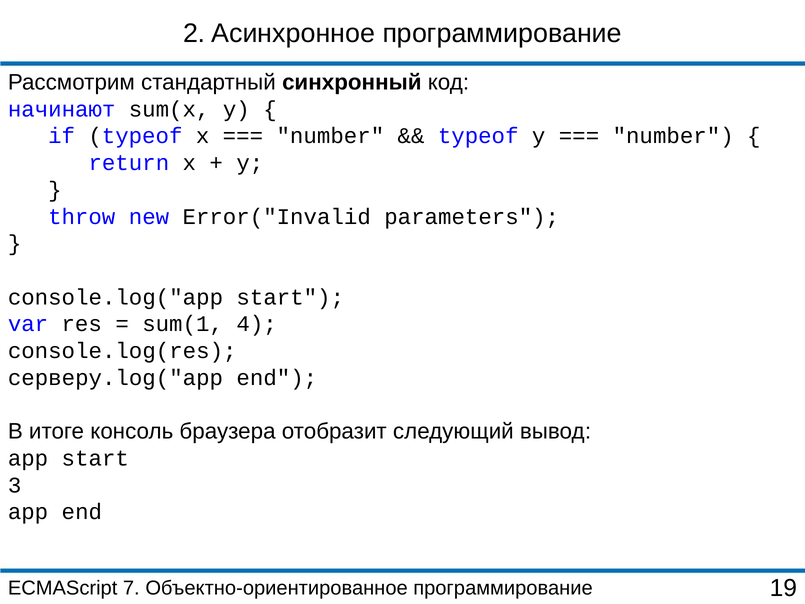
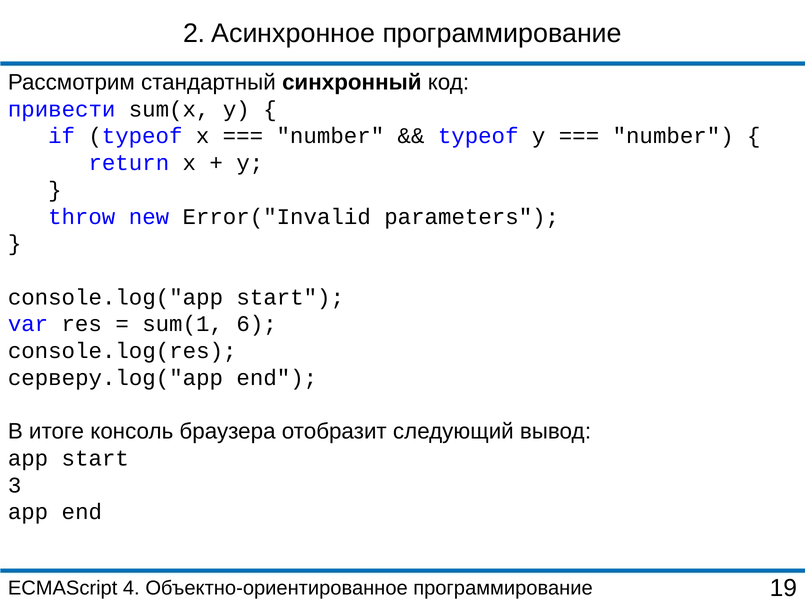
начинают: начинают -> привести (62, 109)
4: 4 -> 6 (257, 324)
7: 7 -> 4 (131, 588)
